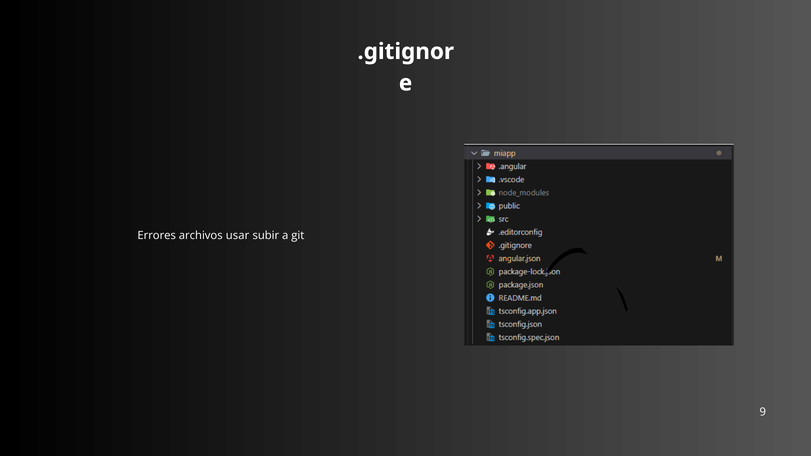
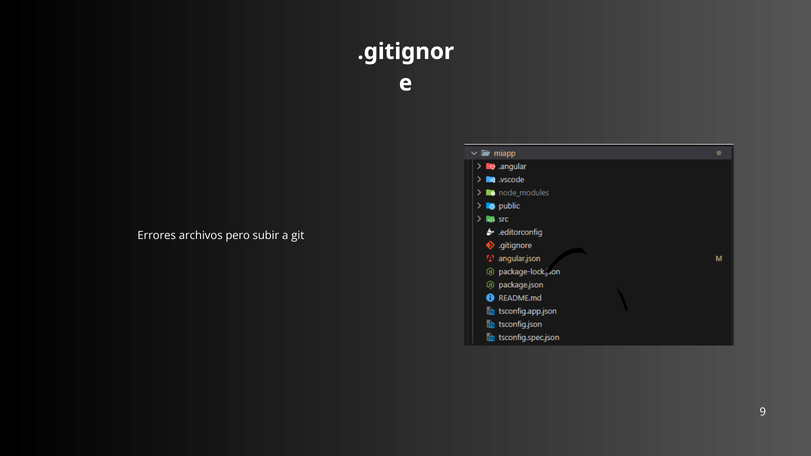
usar: usar -> pero (238, 236)
